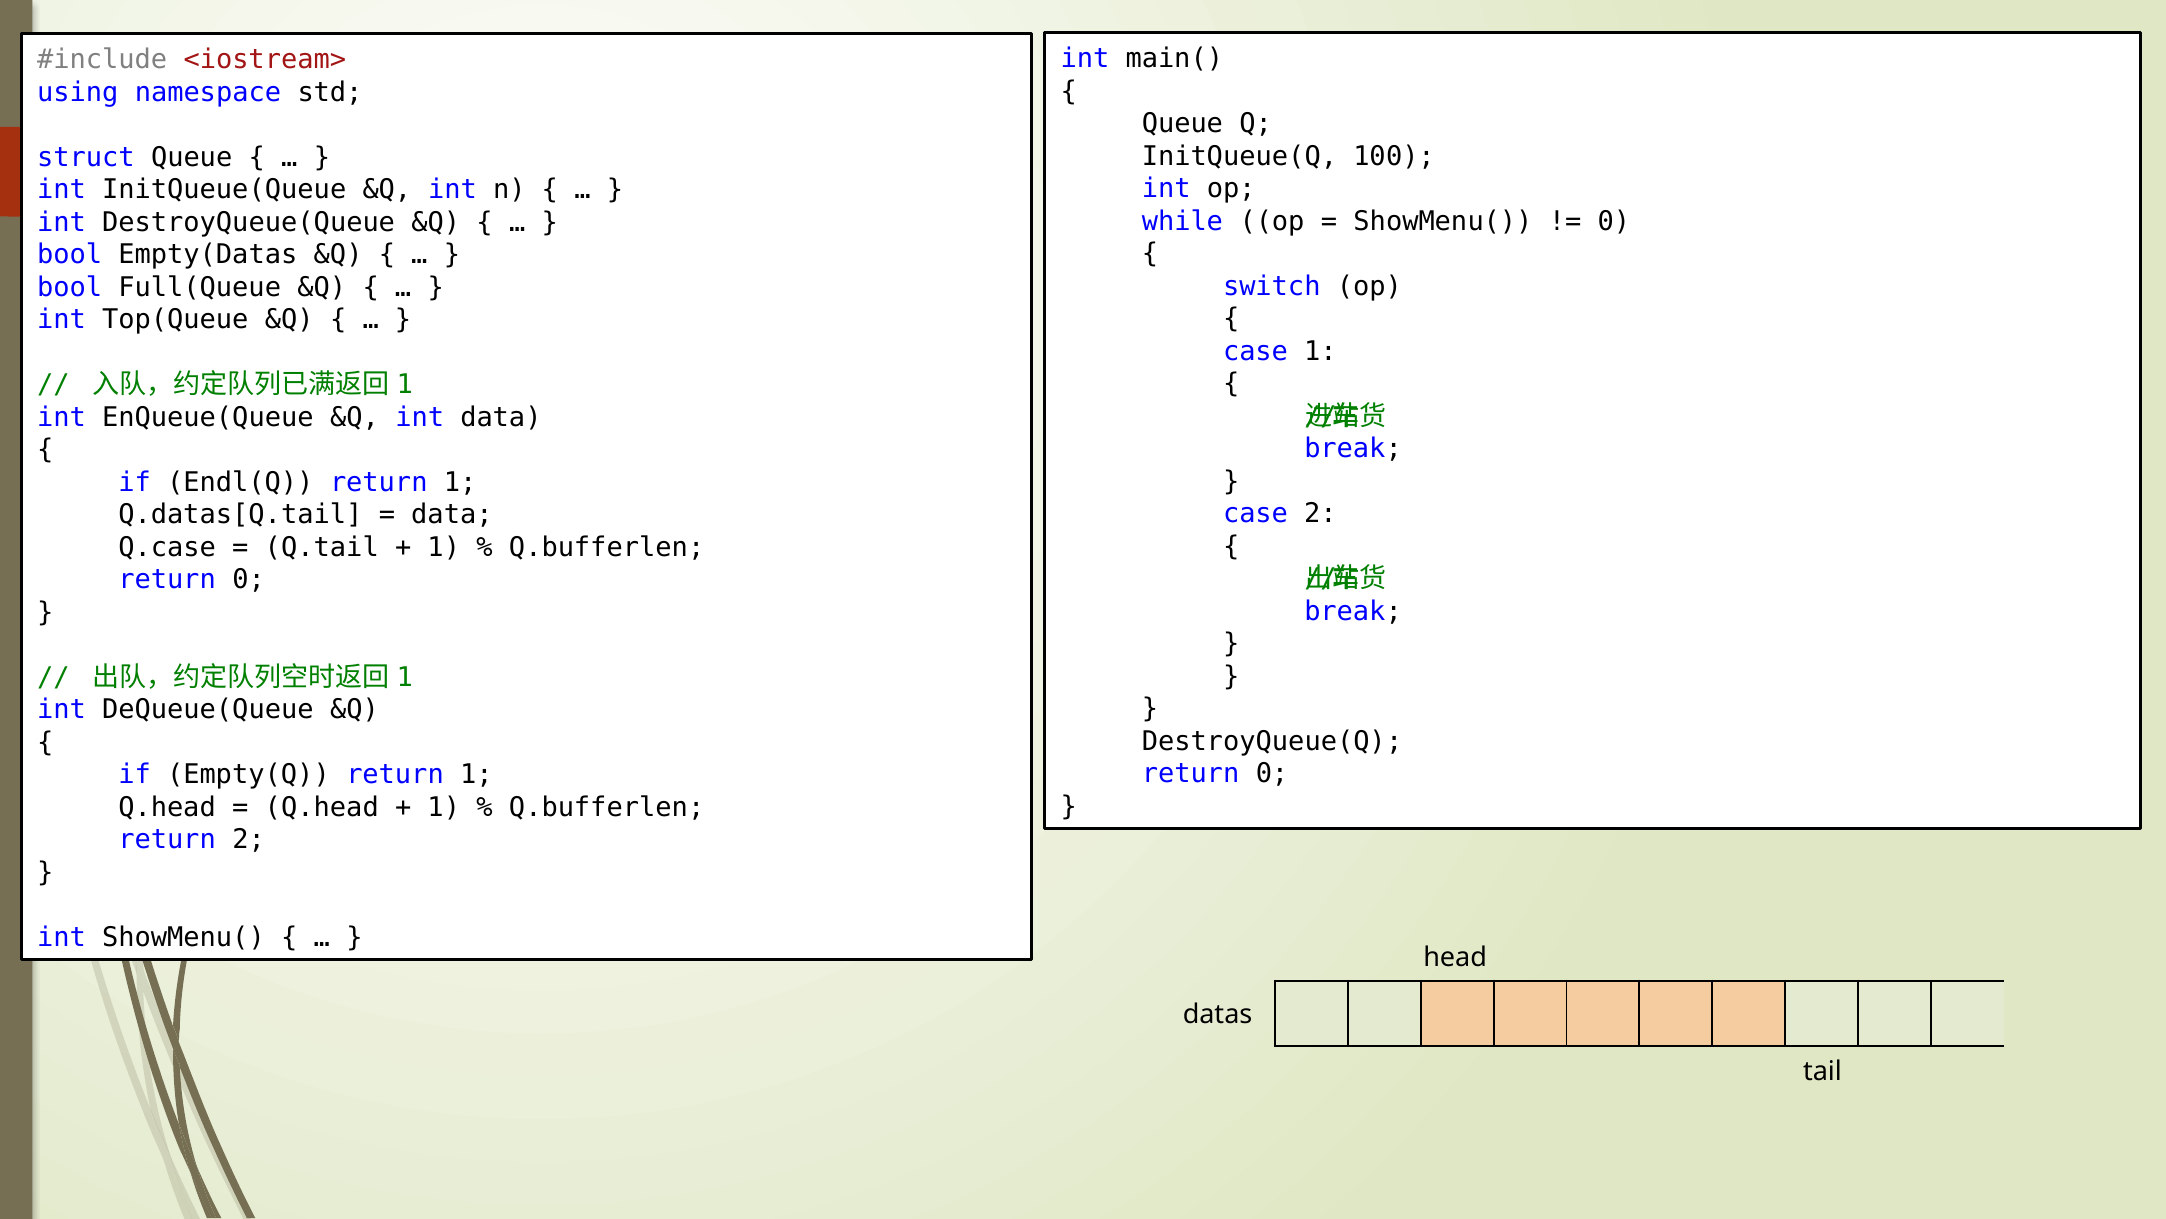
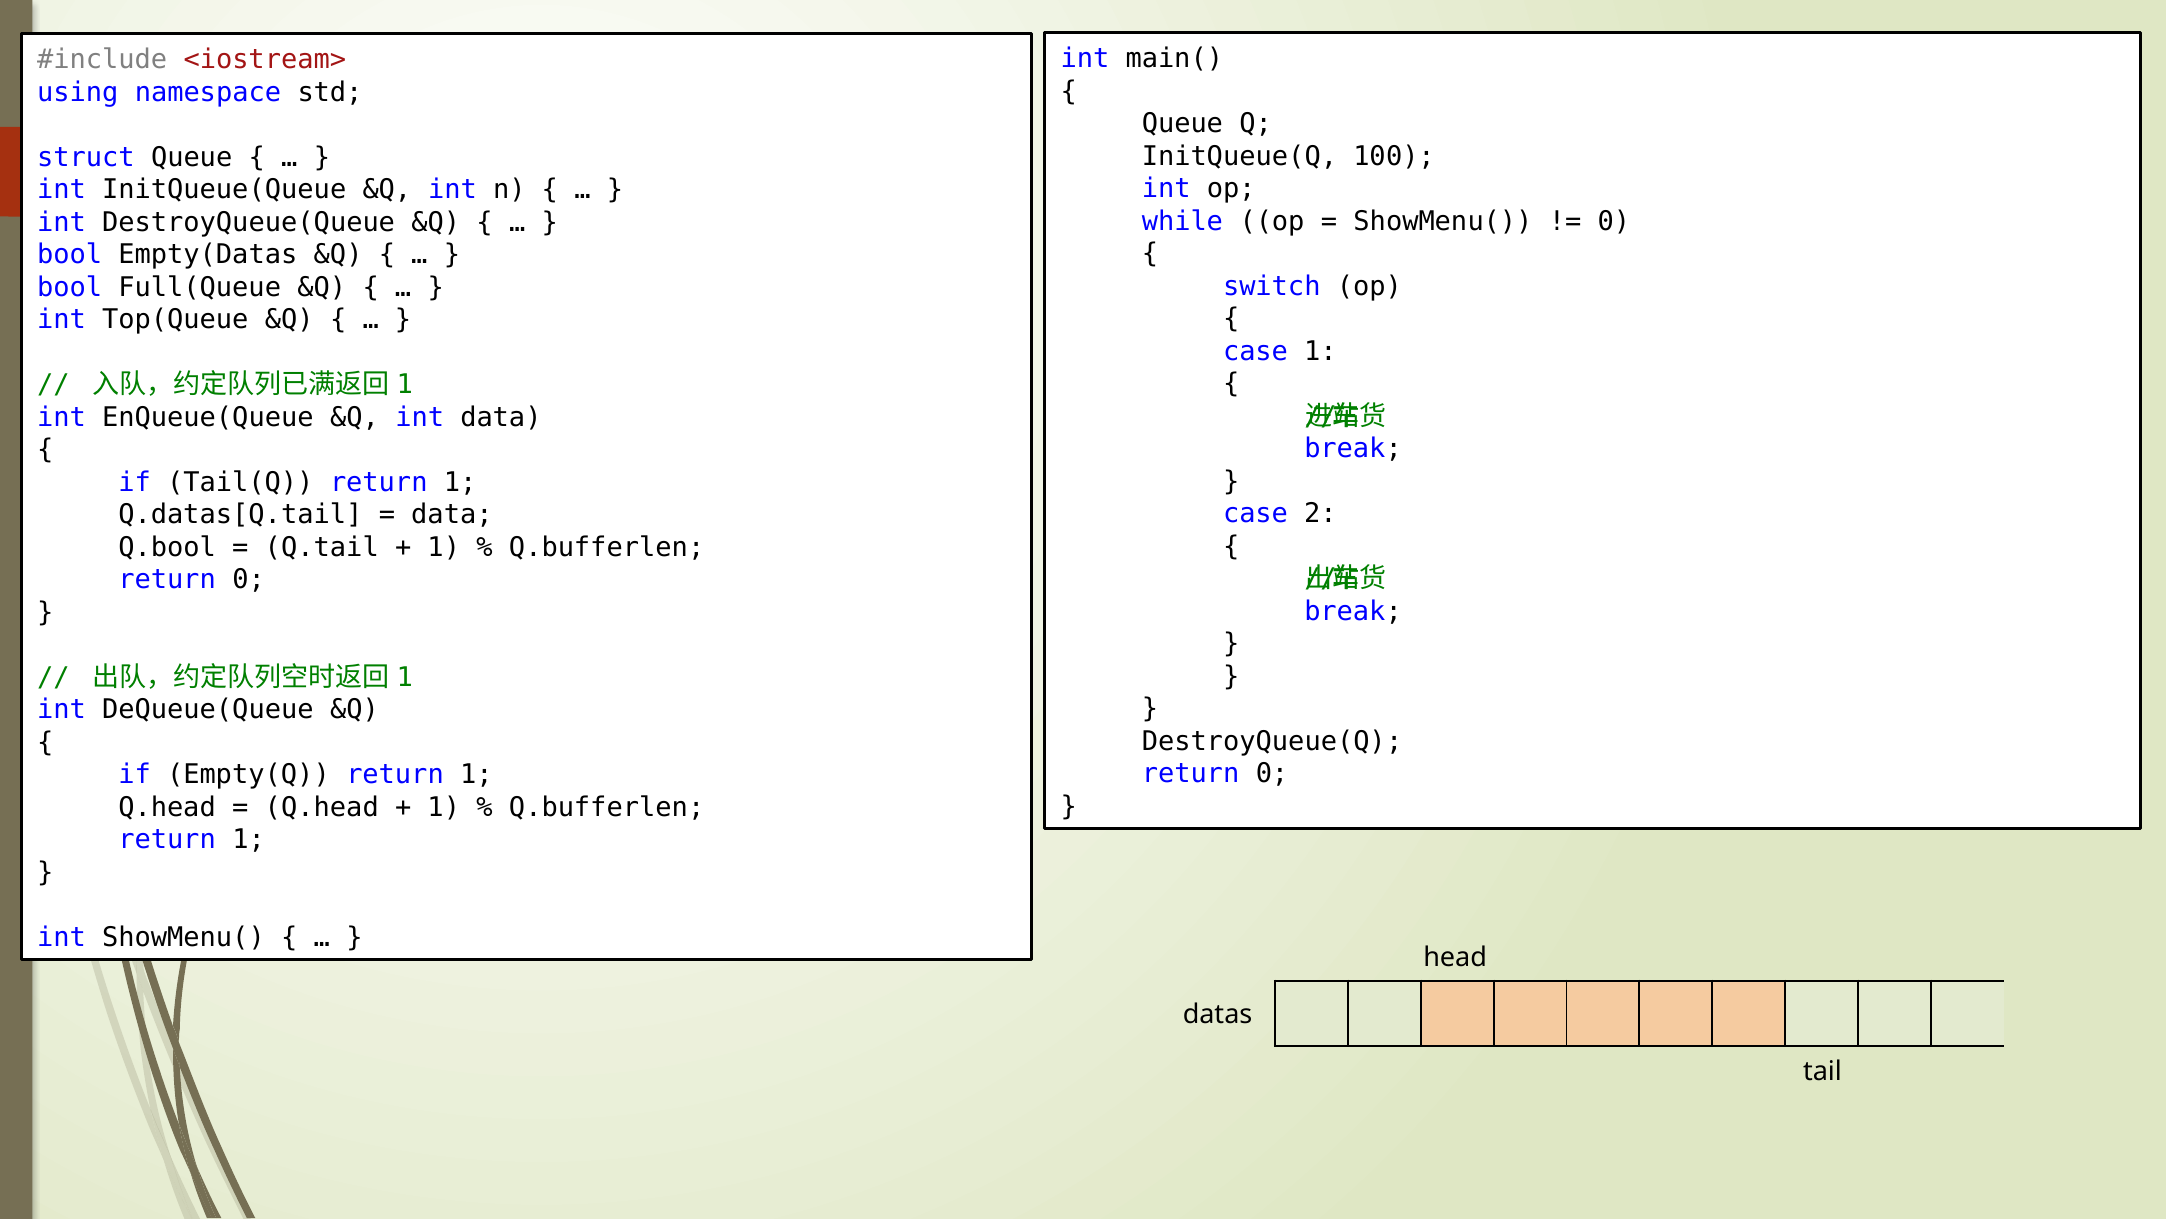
Endl(Q: Endl(Q -> Tail(Q (240, 482)
Q.case: Q.case -> Q.bool (167, 547)
2: 2 -> 1 (249, 839)
